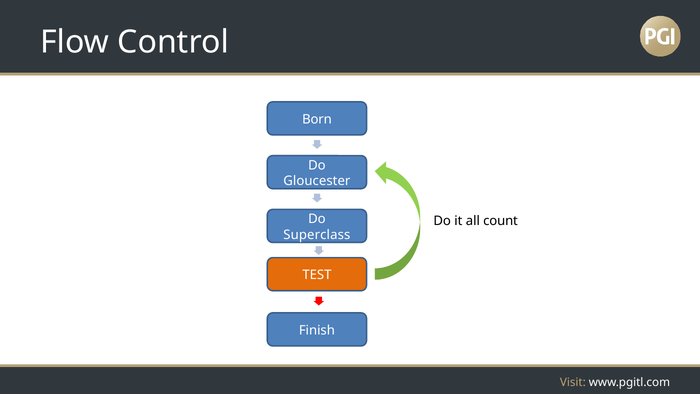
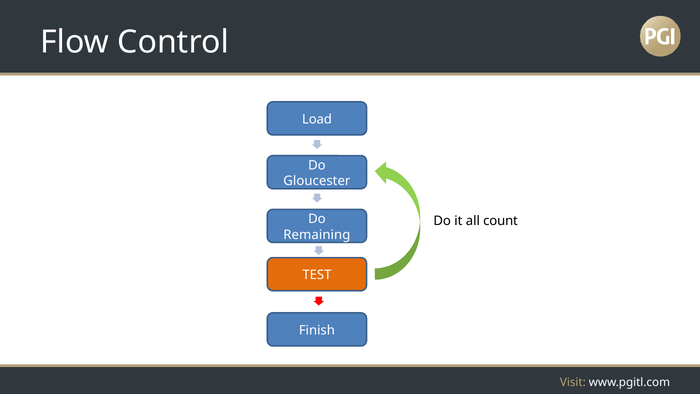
Born: Born -> Load (317, 119)
Superclass: Superclass -> Remaining (317, 235)
